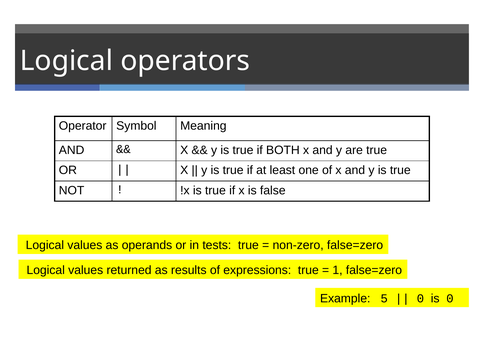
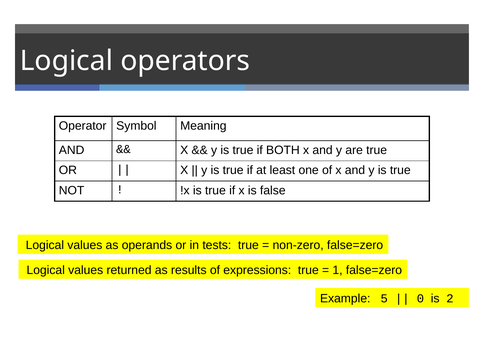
is 0: 0 -> 2 (450, 298)
